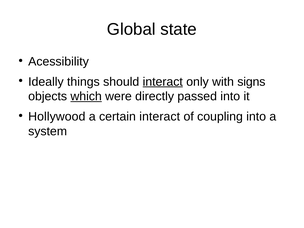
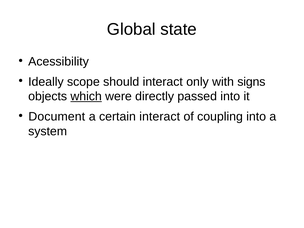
things: things -> scope (83, 82)
interact underline: present -> none (163, 82)
Hollywood: Hollywood -> Document (57, 117)
